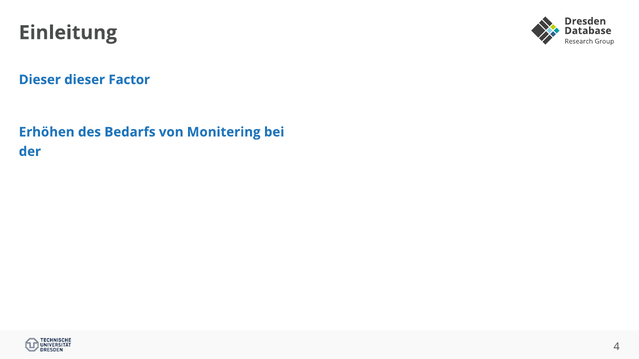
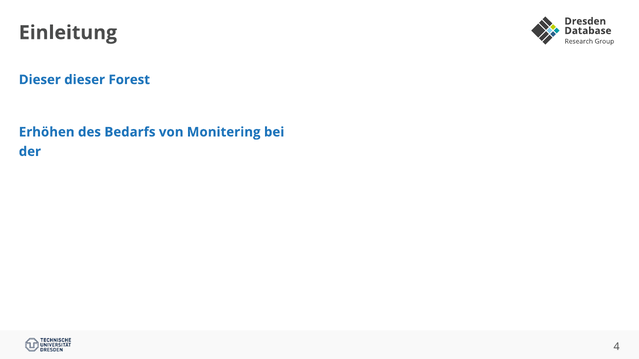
Factor: Factor -> Forest (129, 80)
